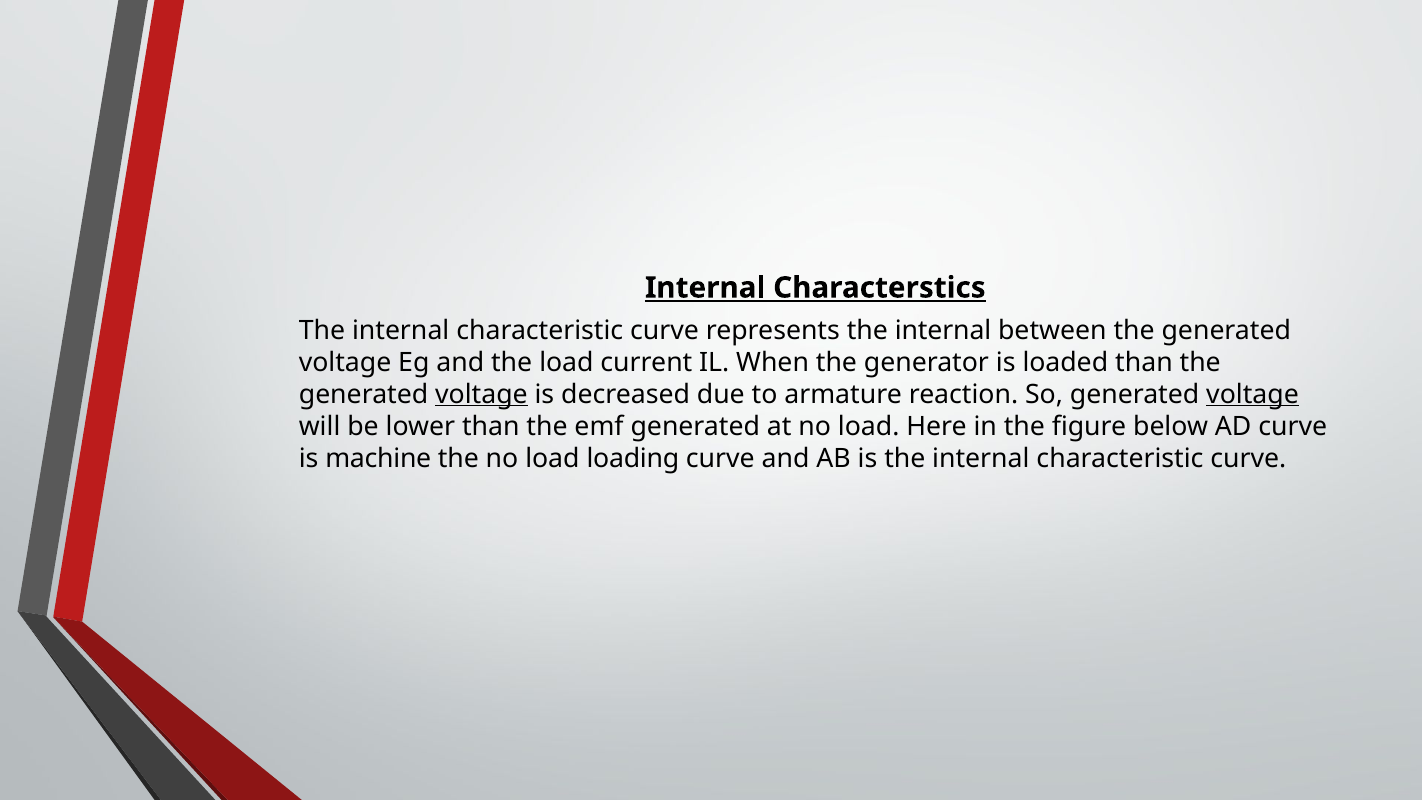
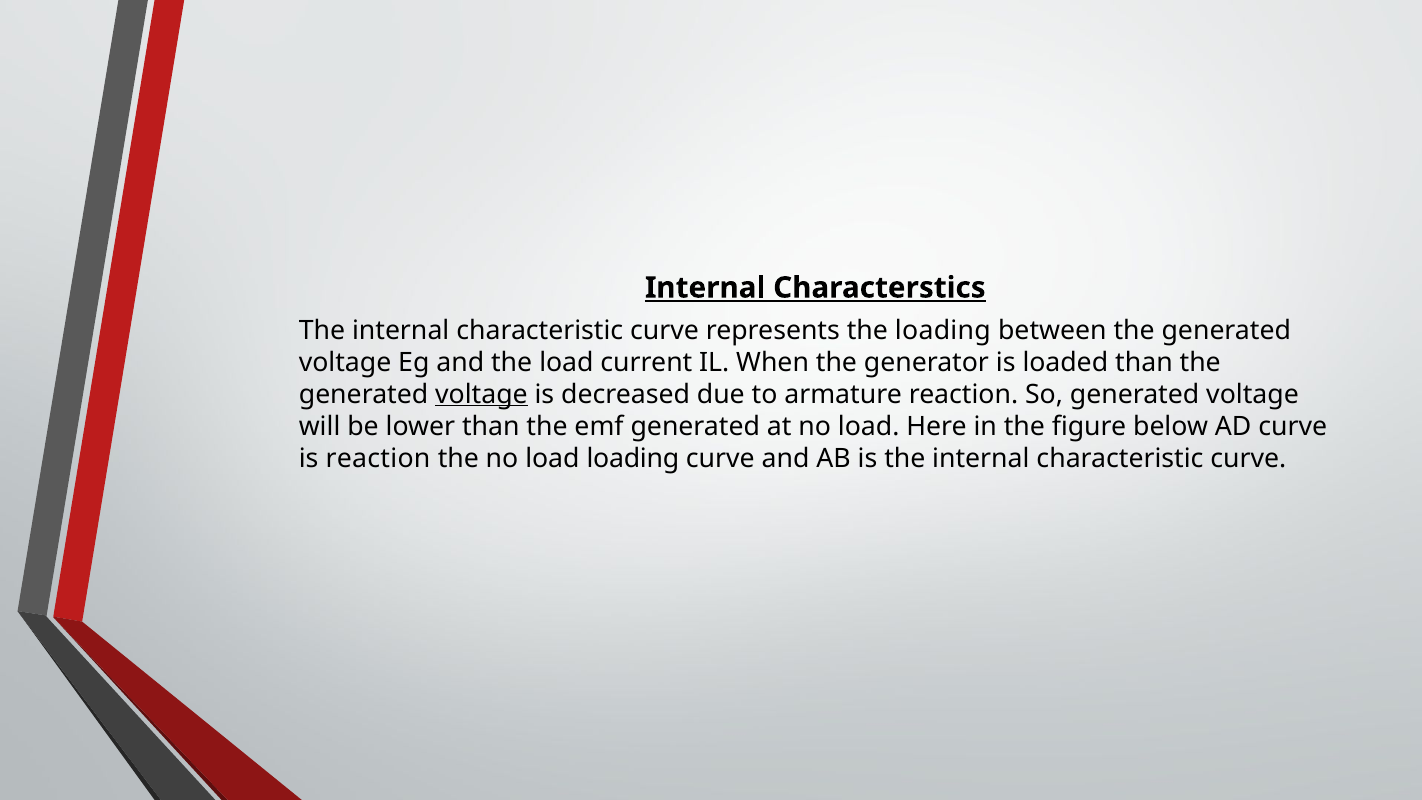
represents the internal: internal -> loading (943, 330)
voltage underline: present -> none (1253, 394)
is machine: machine -> reaction (378, 458)
